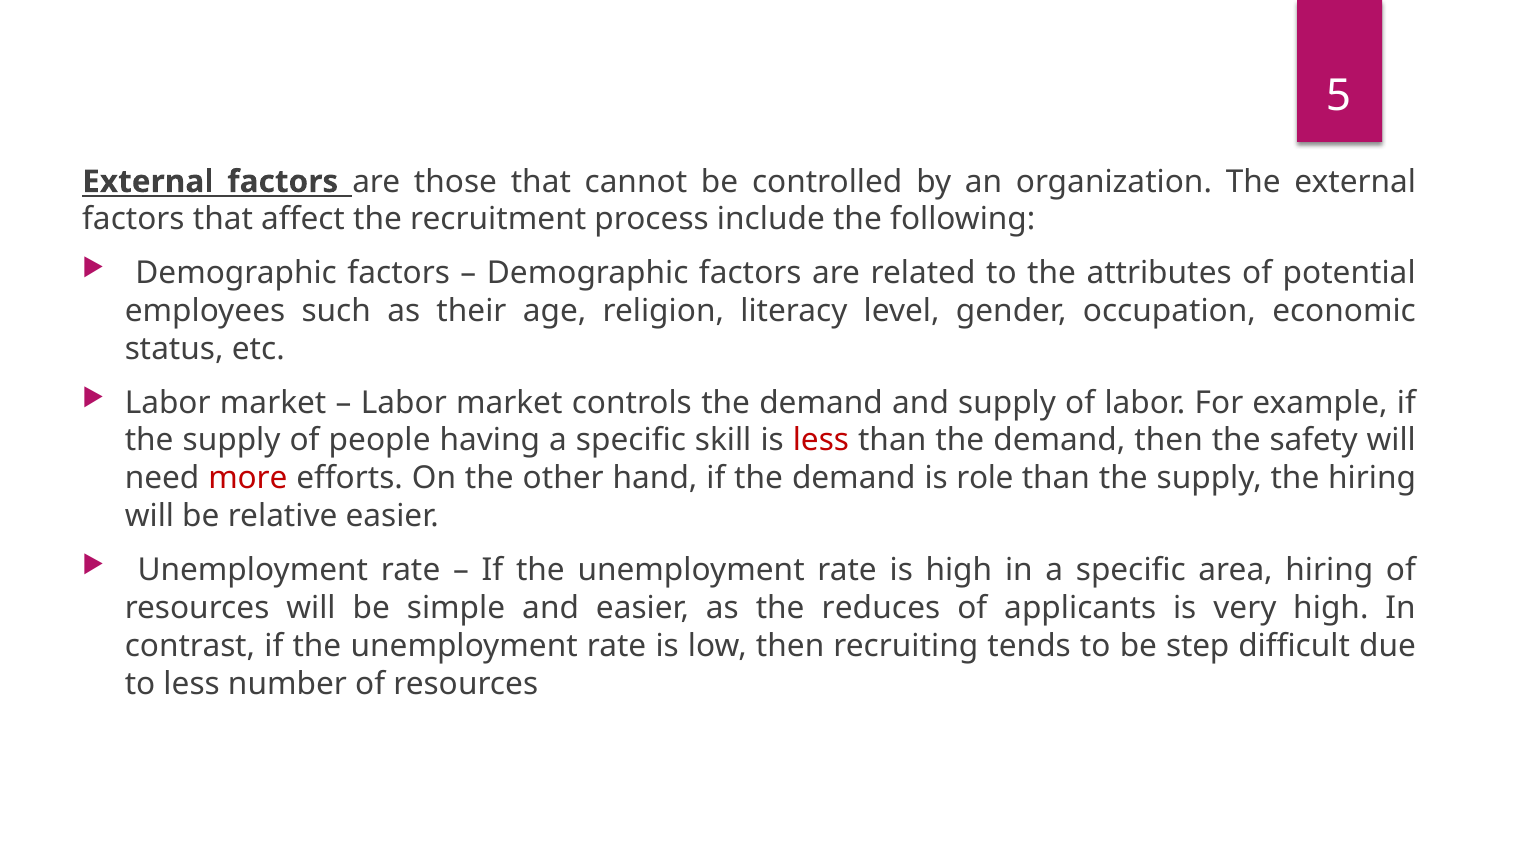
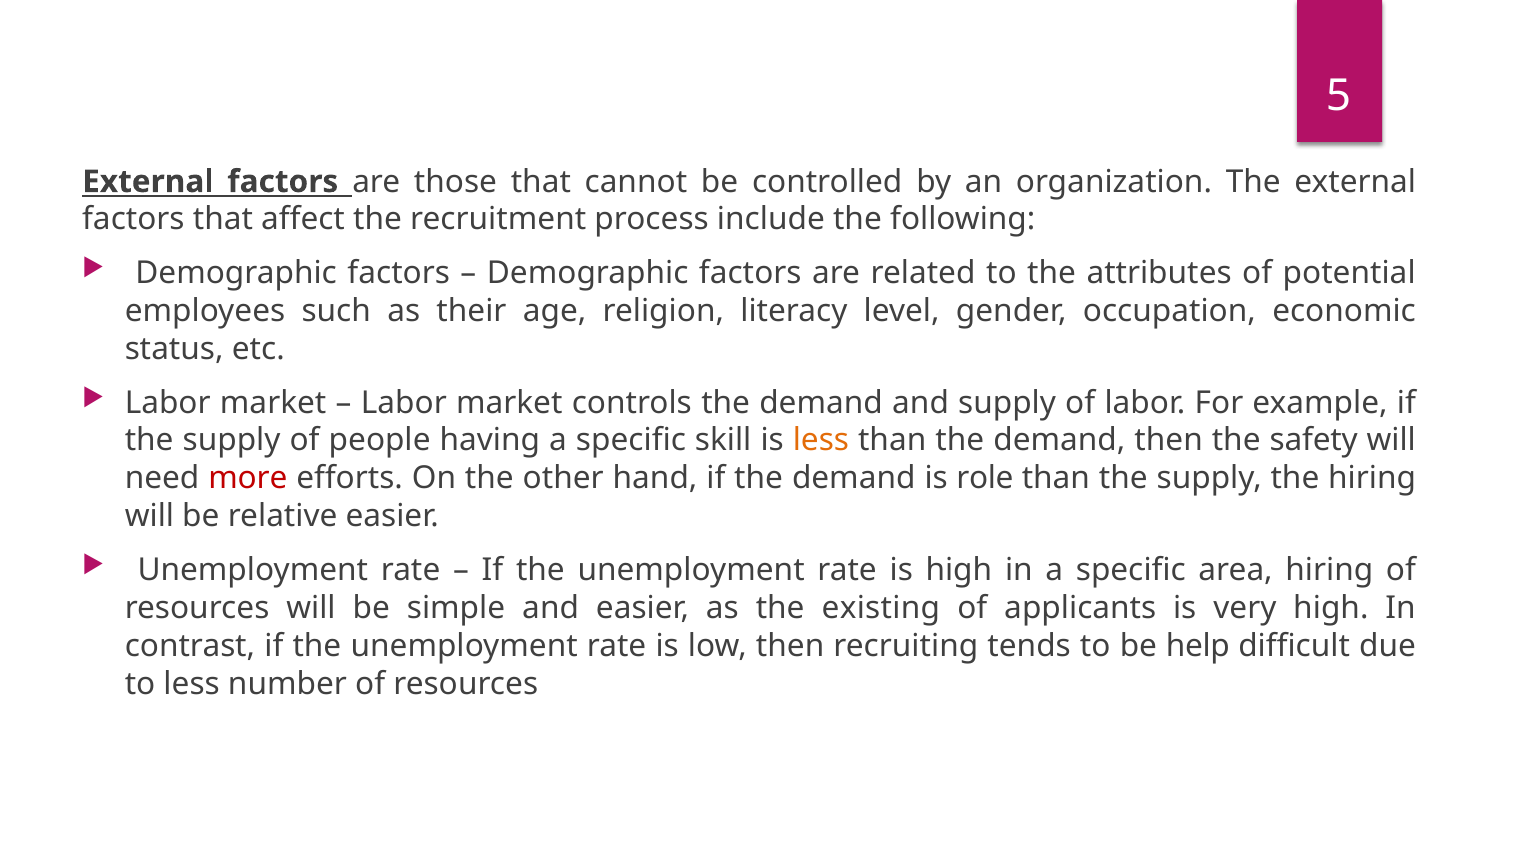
less colour: red -> orange (821, 441)
reduces: reduces -> existing (881, 608)
step: step -> help (1198, 646)
